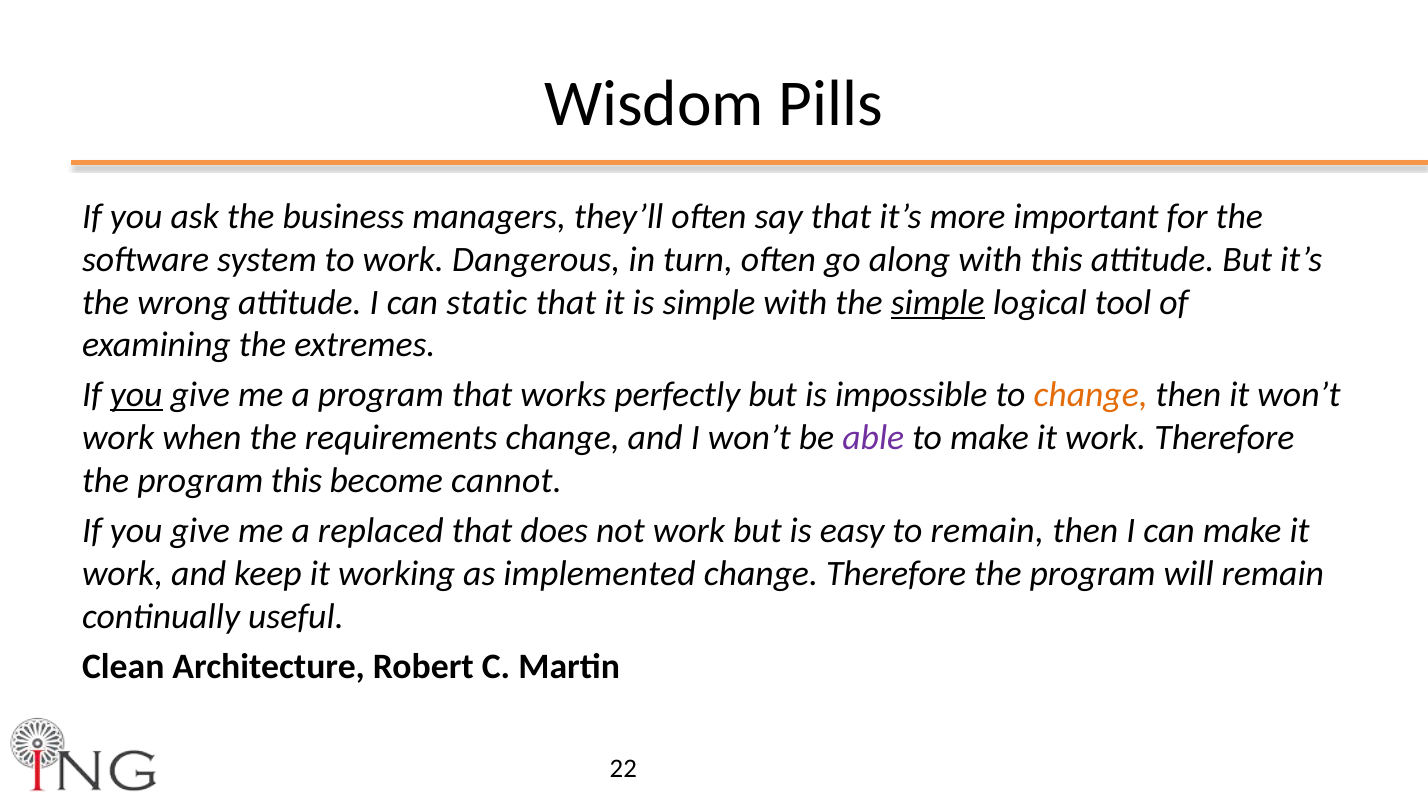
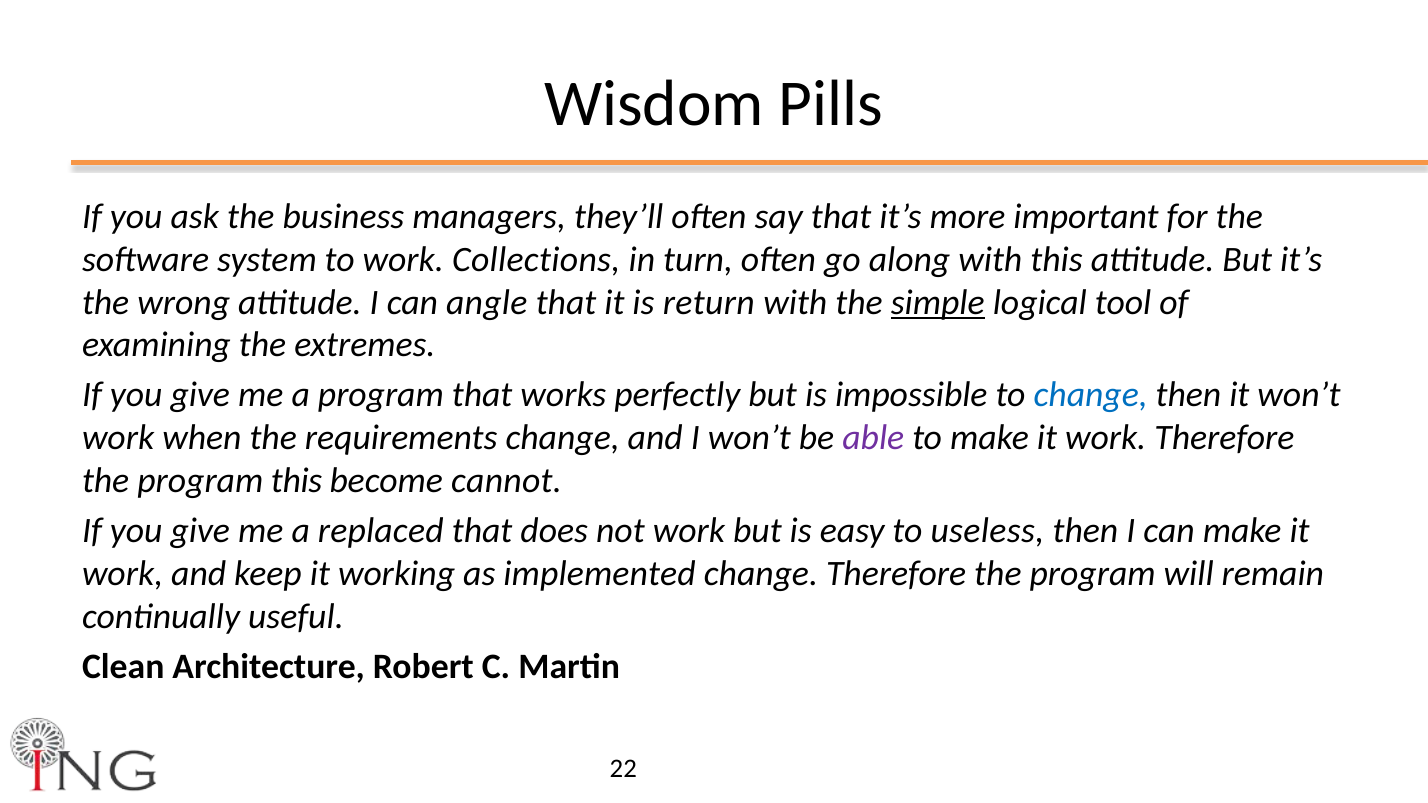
Dangerous: Dangerous -> Collections (536, 260)
static: static -> angle (487, 302)
is simple: simple -> return (709, 302)
you underline: present -> none (136, 395)
change colour: orange -> blue (1091, 395)
to remain: remain -> useless (987, 531)
